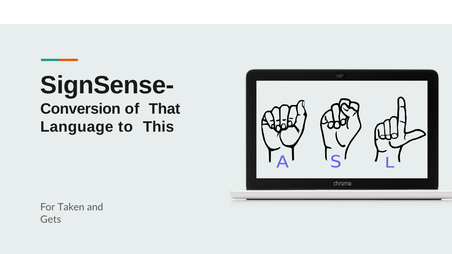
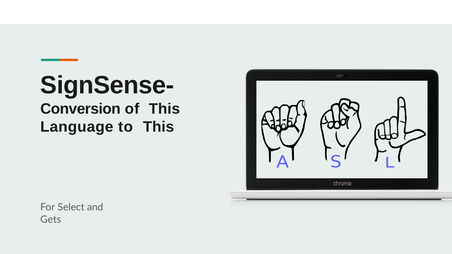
of That: That -> This (164, 109)
Taken: Taken -> Select (71, 208)
